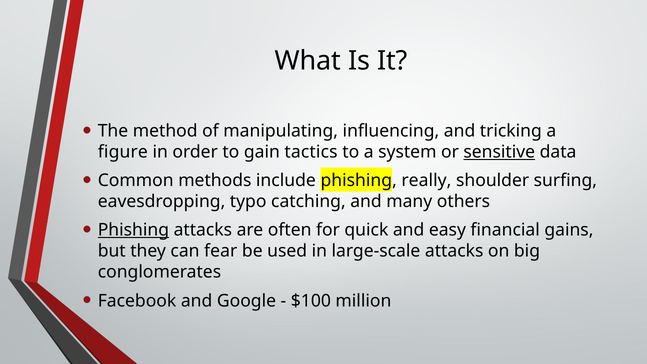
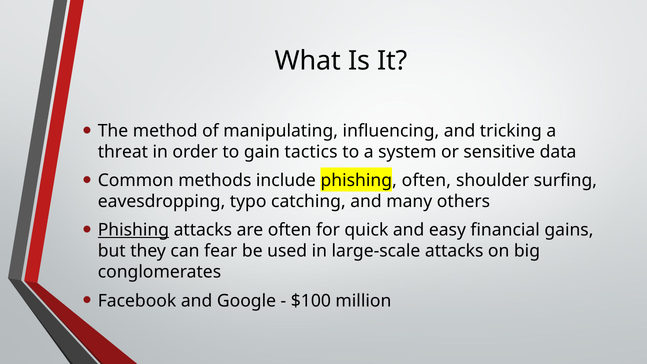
figure: figure -> threat (123, 152)
sensitive underline: present -> none (499, 152)
phishing really: really -> often (426, 181)
